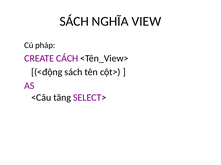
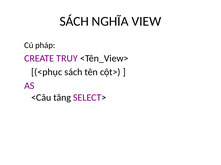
CÁCH: CÁCH -> TRUY (67, 59)
<động: <động -> <phục (47, 72)
